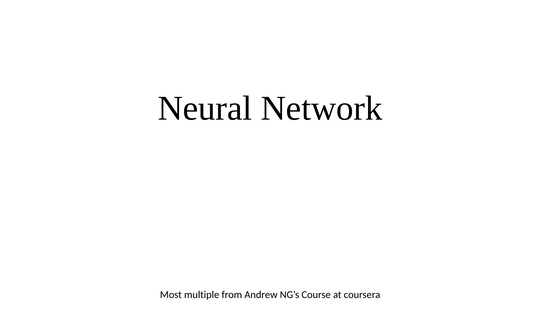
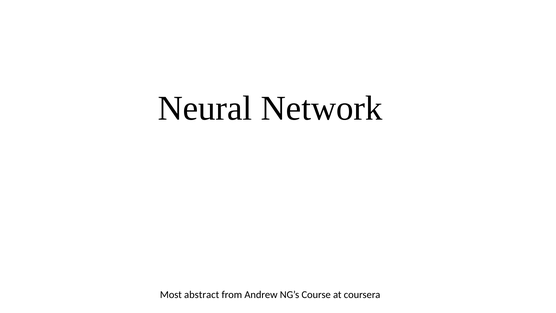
multiple: multiple -> abstract (202, 294)
